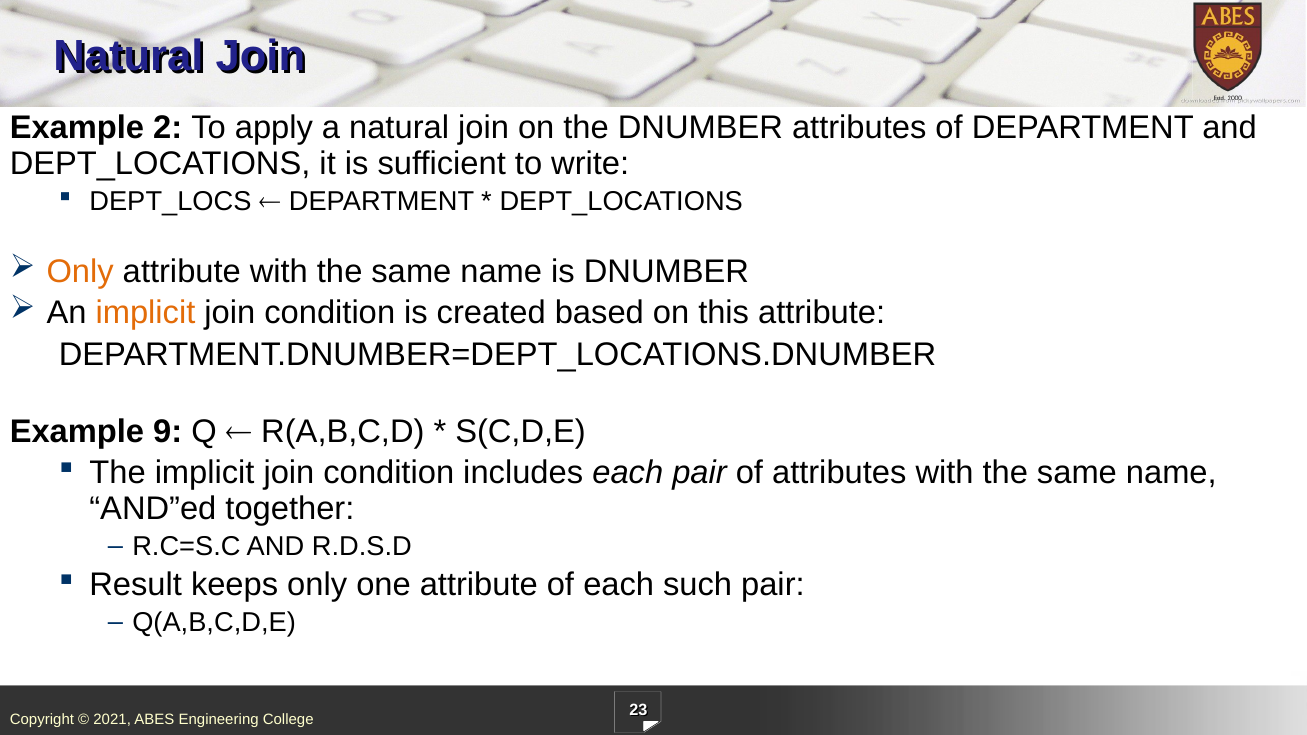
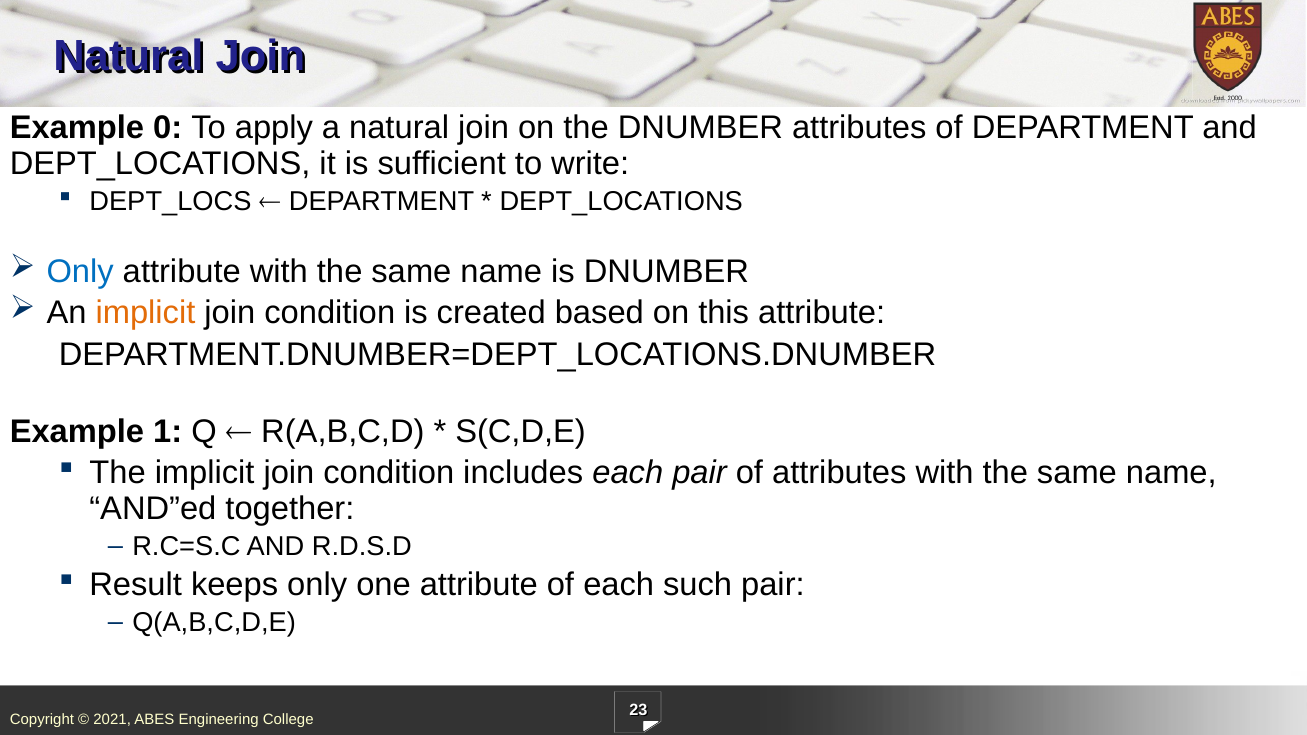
2: 2 -> 0 (168, 128)
Only colour: orange -> blue (80, 271)
9: 9 -> 1 (168, 432)
